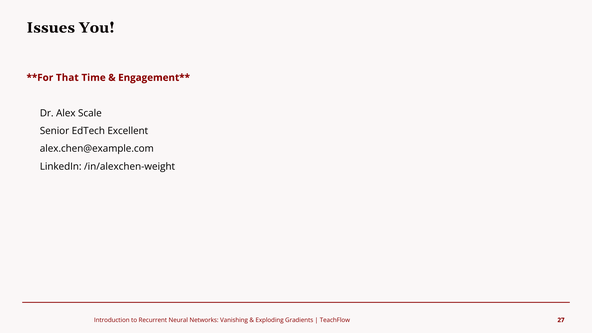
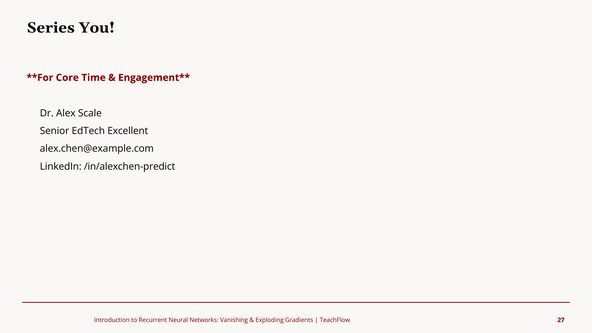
Issues: Issues -> Series (51, 28)
That: That -> Core (67, 78)
/in/alexchen-weight: /in/alexchen-weight -> /in/alexchen-predict (130, 166)
